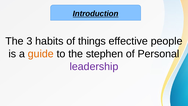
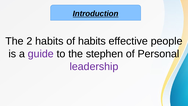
3: 3 -> 2 (29, 41)
of things: things -> habits (92, 41)
guide colour: orange -> purple (41, 54)
